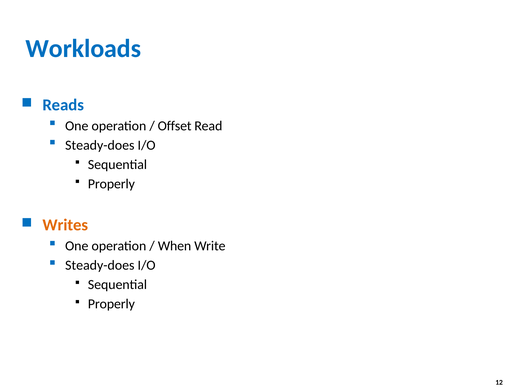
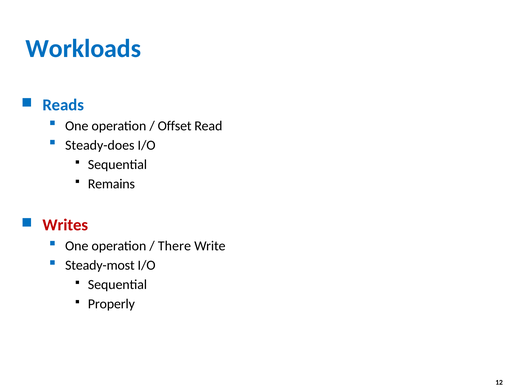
Properly: Properly -> Remains (111, 184)
Writes colour: orange -> red (65, 225)
When: When -> There (174, 246)
Steady-does: Steady-does -> Steady-most (100, 266)
